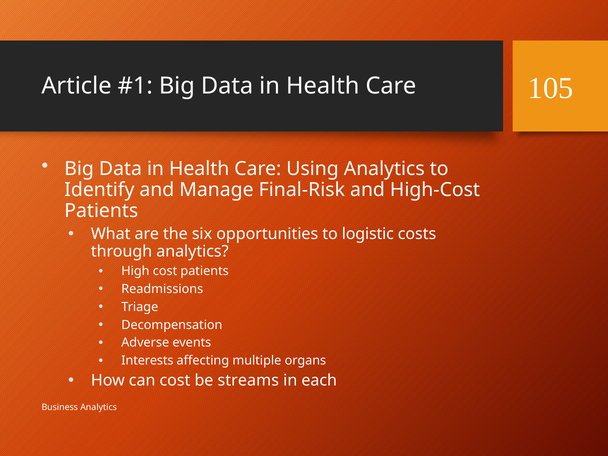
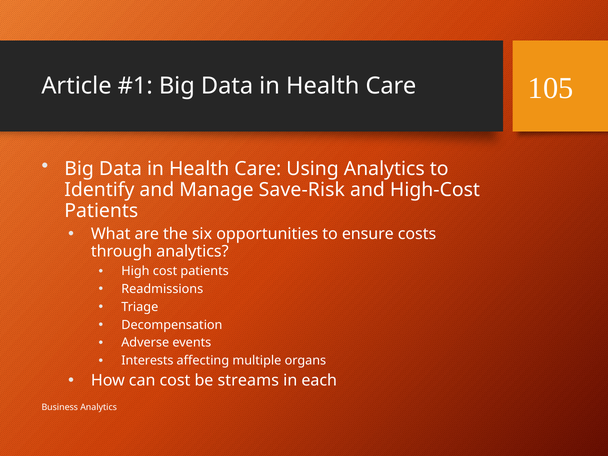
Final-Risk: Final-Risk -> Save-Risk (302, 190)
logistic: logistic -> ensure (368, 234)
